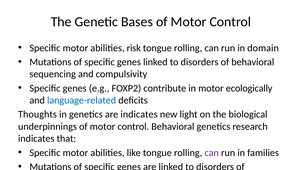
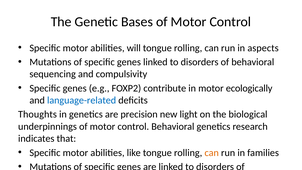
risk: risk -> will (134, 48)
domain: domain -> aspects (263, 48)
are indicates: indicates -> precision (139, 114)
can colour: purple -> orange (212, 153)
